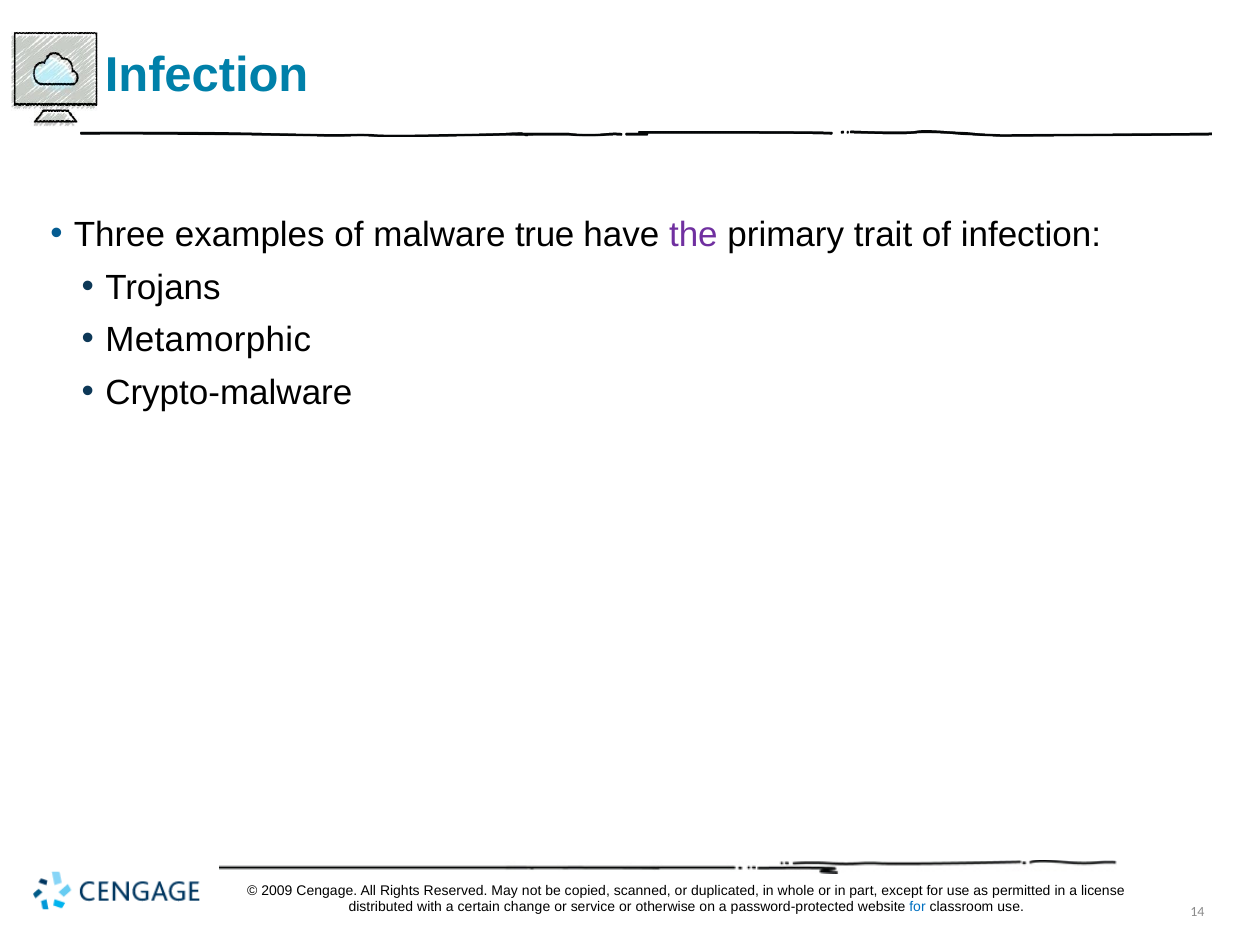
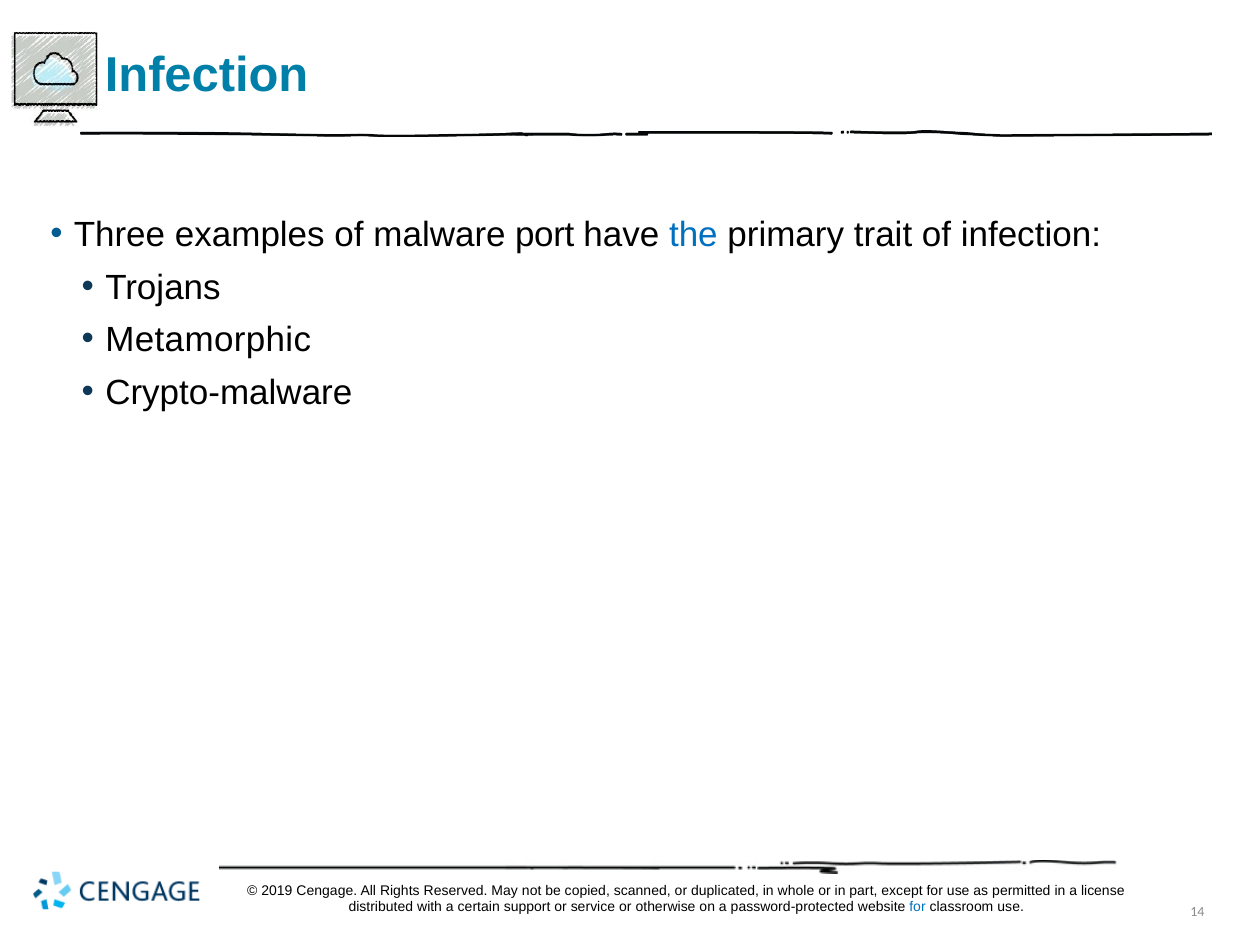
true: true -> port (545, 235)
the colour: purple -> blue (693, 235)
2009: 2009 -> 2019 (277, 891)
change: change -> support (527, 907)
